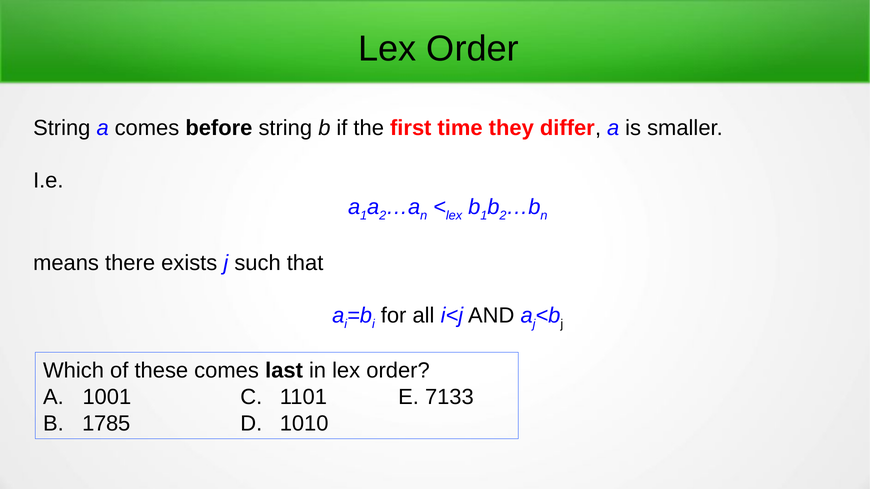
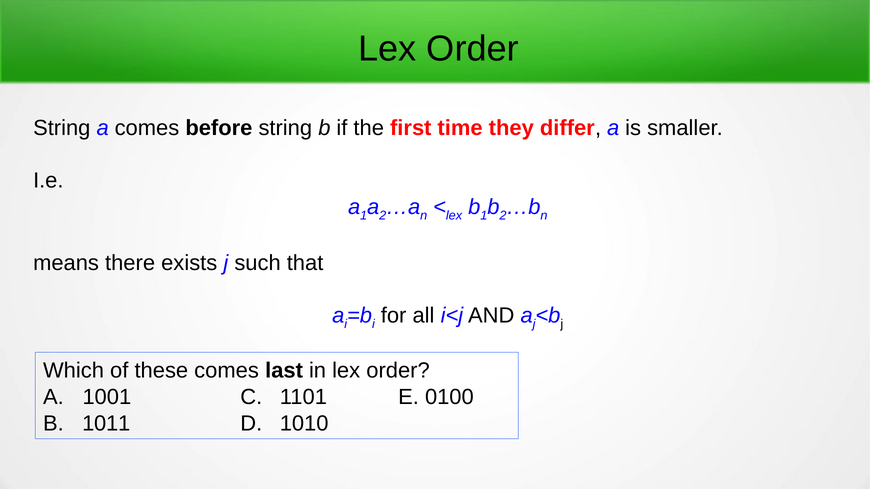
7133: 7133 -> 0100 (449, 397)
1785: 1785 -> 1011 (106, 424)
